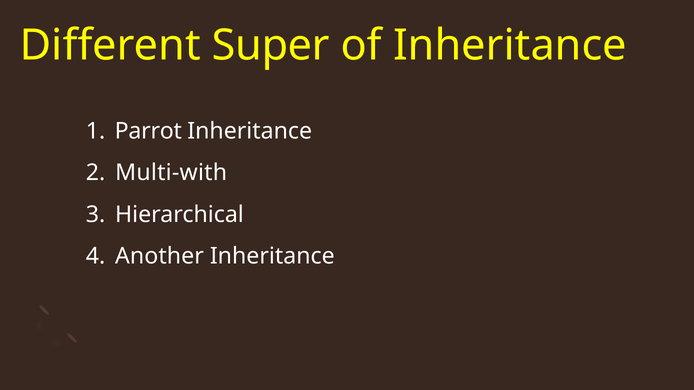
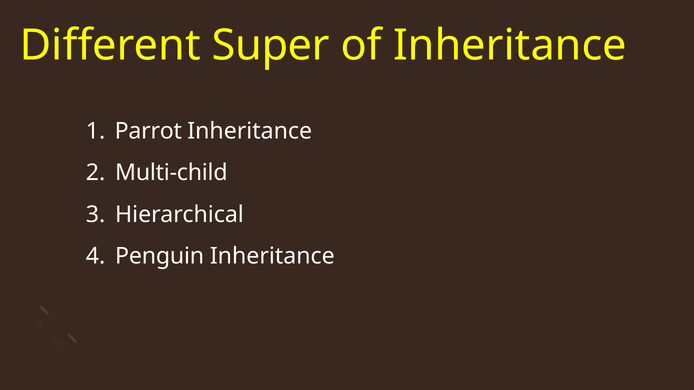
Multi-with: Multi-with -> Multi-child (171, 173)
Another: Another -> Penguin (160, 256)
